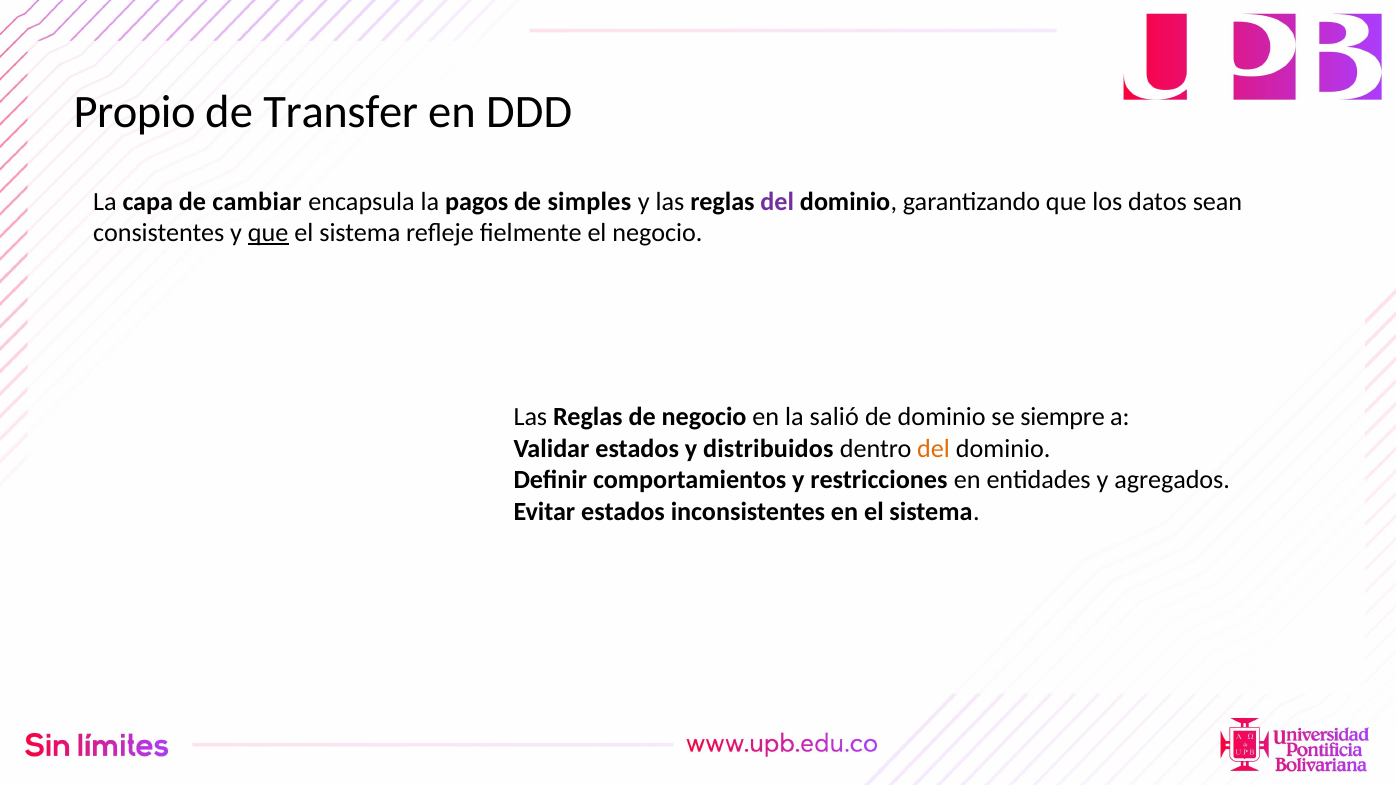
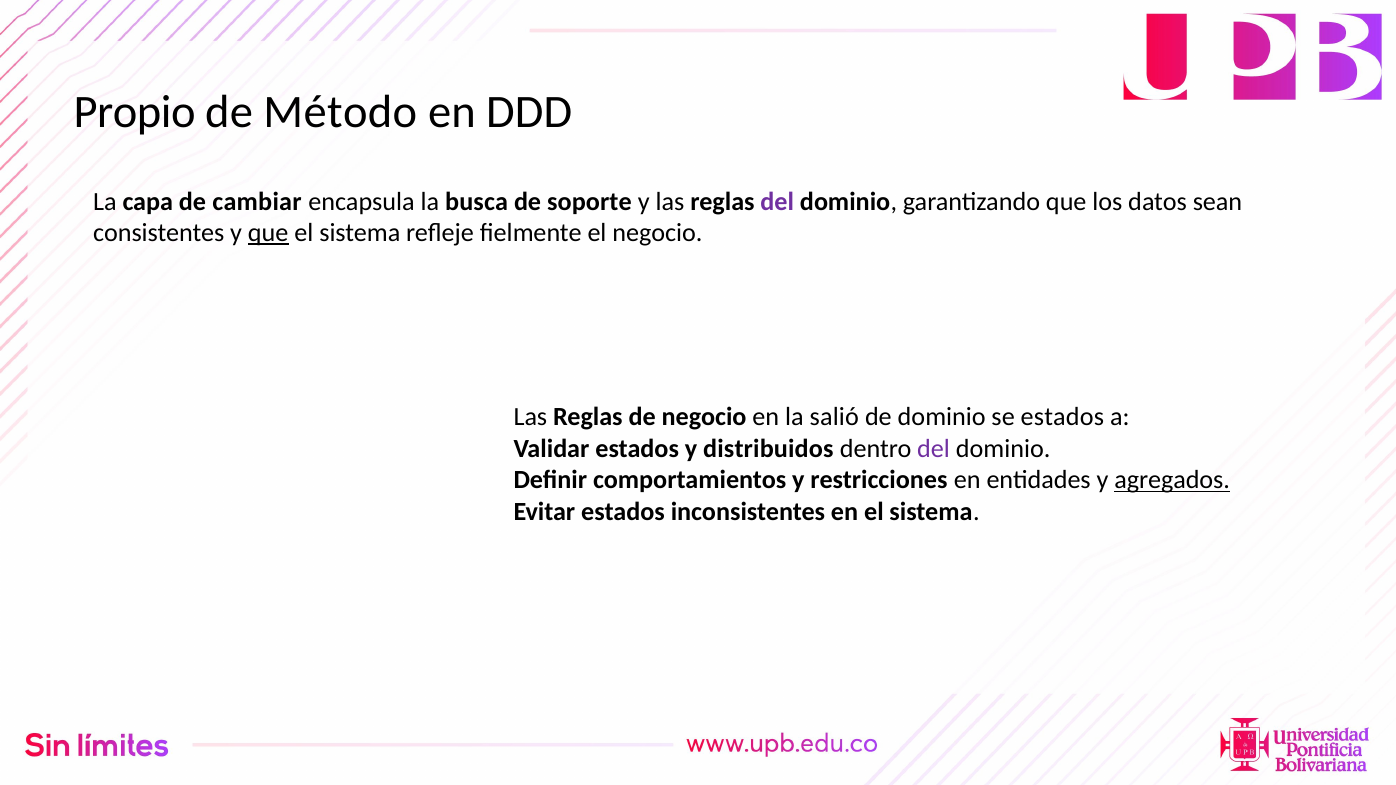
Transfer: Transfer -> Método (340, 112)
pagos: pagos -> busca (477, 202)
simples: simples -> soporte (589, 202)
se siempre: siempre -> estados (1062, 417)
del colour: orange -> purple (934, 449)
agregados underline: none -> present (1172, 480)
